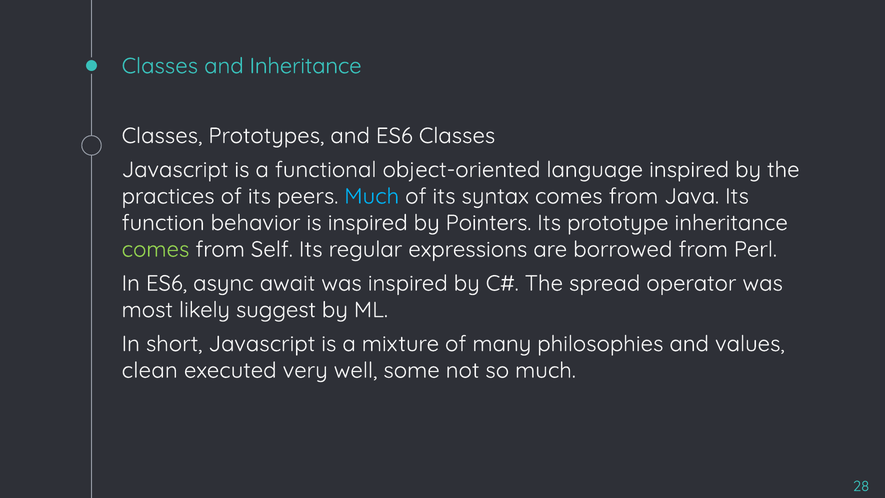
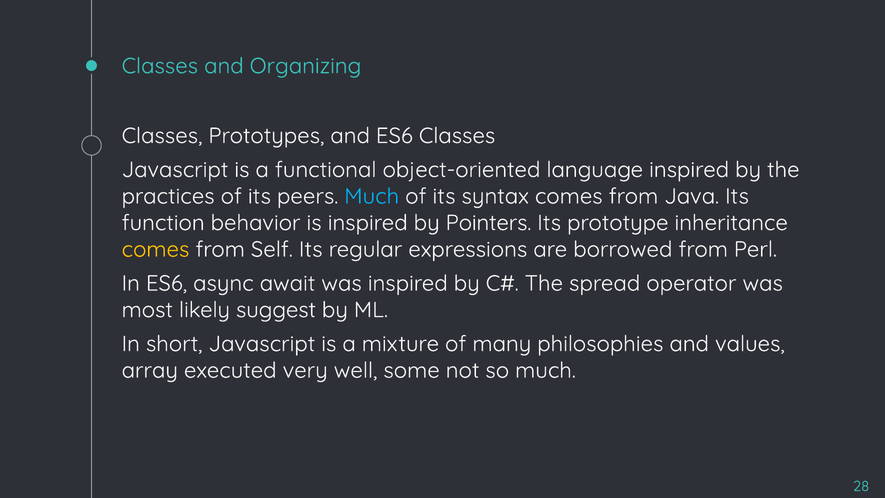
and Inheritance: Inheritance -> Organizing (306, 66)
comes colour: light green -> yellow (156, 249)
clean: clean -> array (150, 370)
